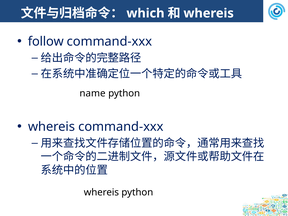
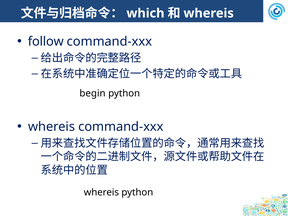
name: name -> begin (93, 93)
